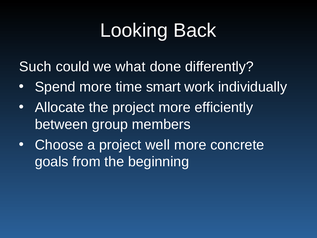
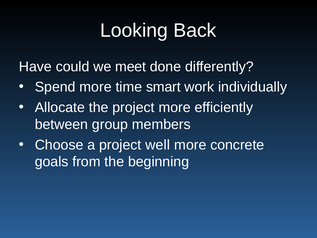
Such: Such -> Have (35, 67)
what: what -> meet (131, 67)
